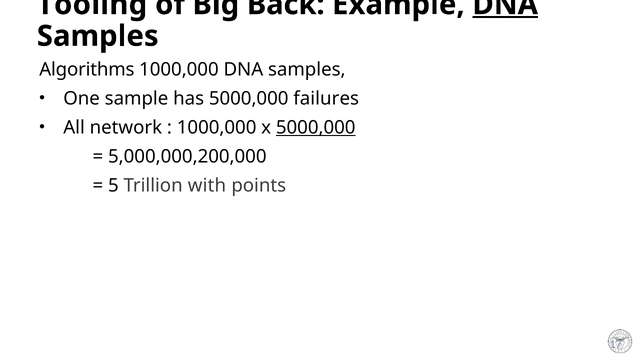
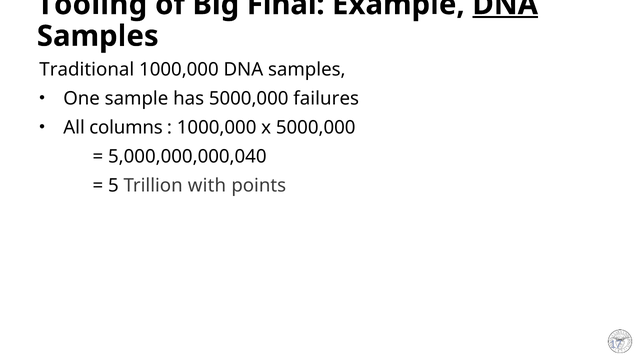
Back: Back -> Final (286, 4)
Algorithms: Algorithms -> Traditional (87, 69)
network: network -> columns (126, 127)
5000,000 underline: present -> none (316, 127)
5,000,000,200,000: 5,000,000,200,000 -> 5,000,000,000,040 (187, 157)
